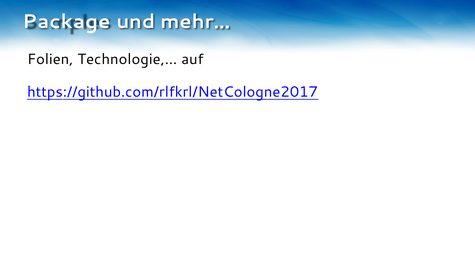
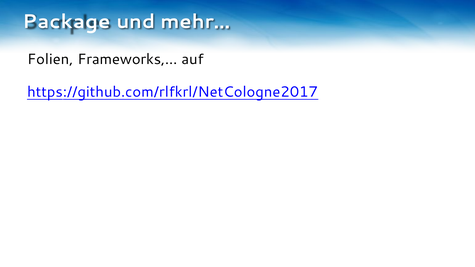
Technologie,…: Technologie,… -> Frameworks,… (127, 59)
